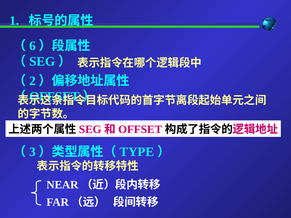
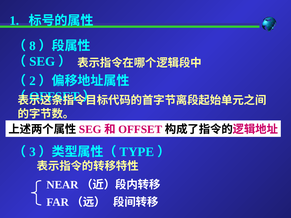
6: 6 -> 8 (32, 46)
